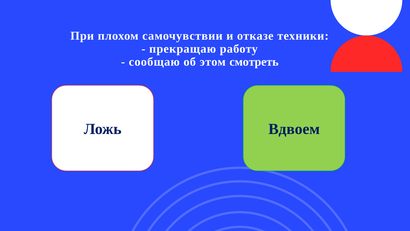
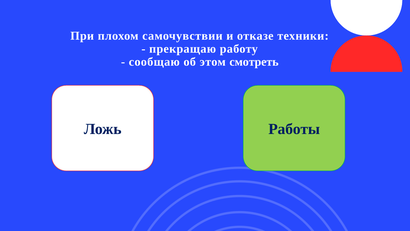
Вдвоем: Вдвоем -> Работы (294, 129)
